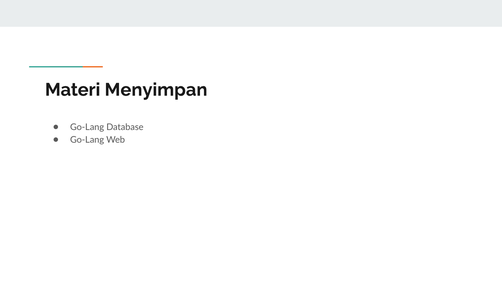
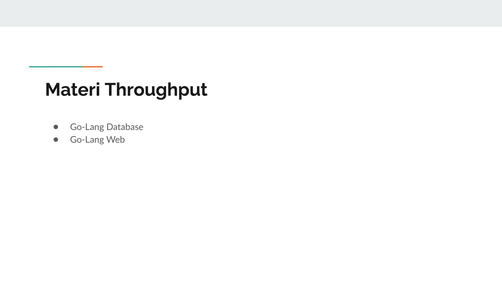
Menyimpan: Menyimpan -> Throughput (156, 90)
